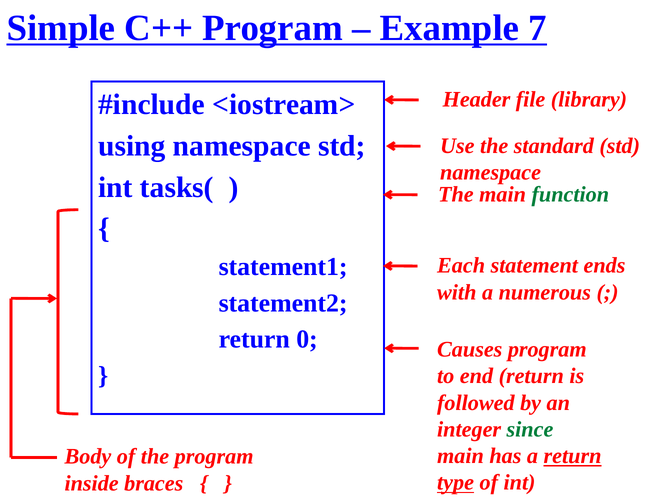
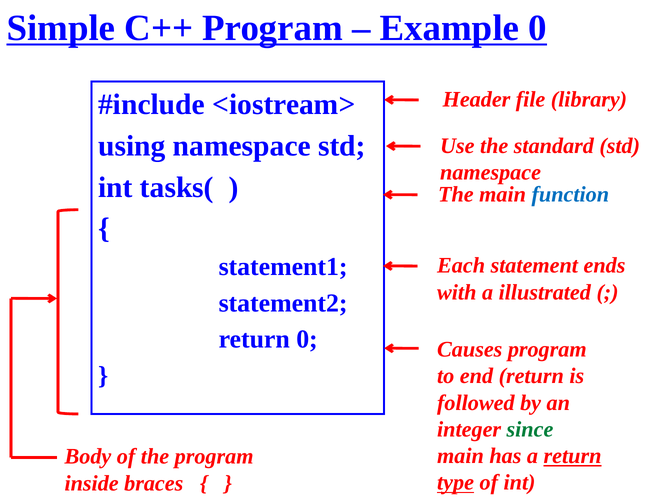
Example 7: 7 -> 0 (538, 28)
function colour: green -> blue (570, 194)
numerous: numerous -> illustrated (545, 292)
